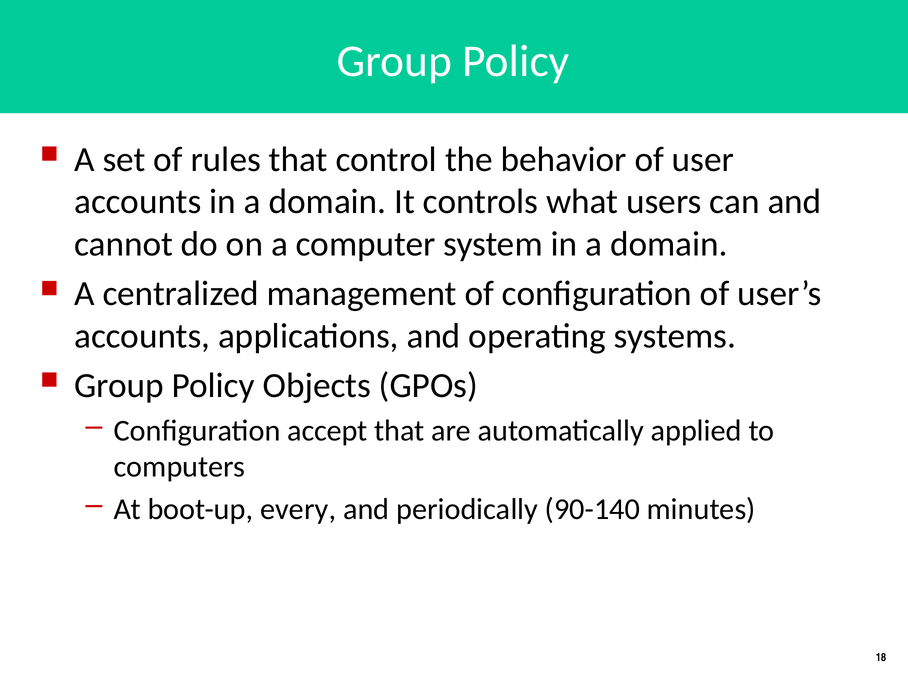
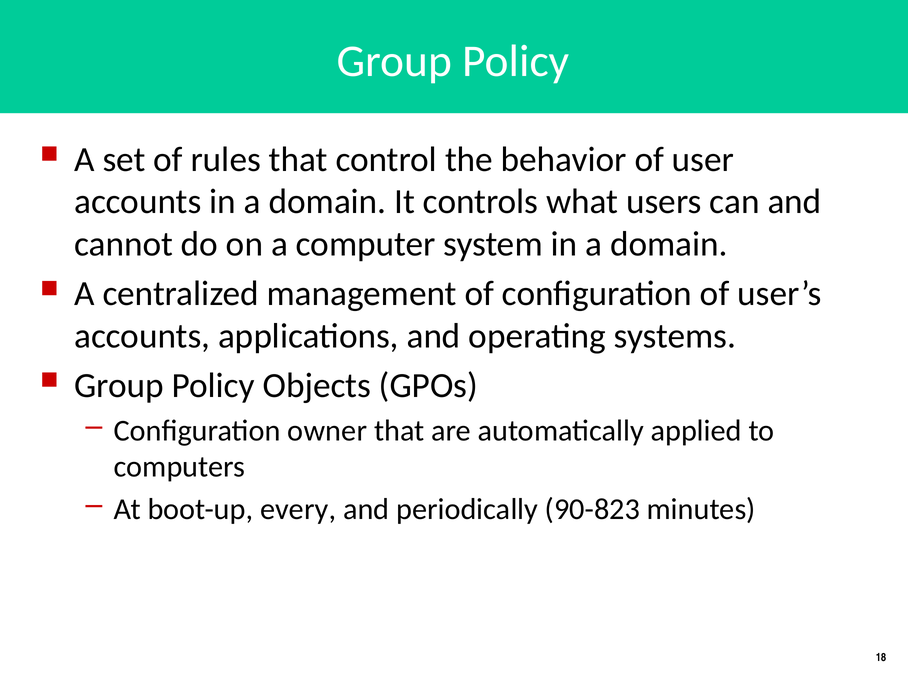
accept: accept -> owner (327, 431)
90-140: 90-140 -> 90-823 (592, 509)
